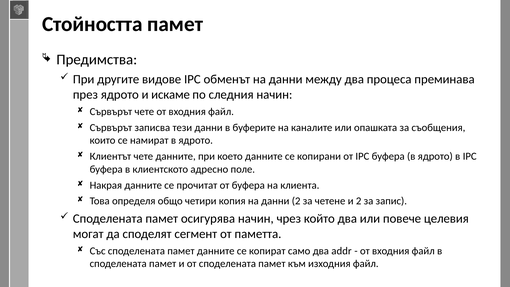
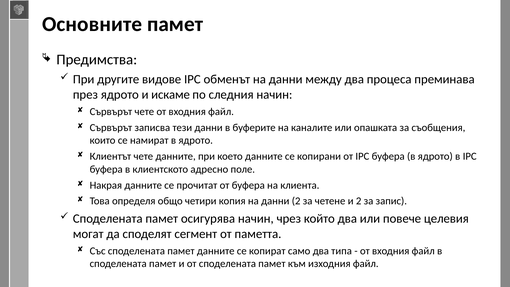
Стойността: Стойността -> Основните (92, 24)
addr: addr -> типа (342, 251)
